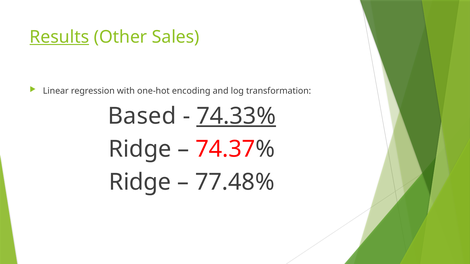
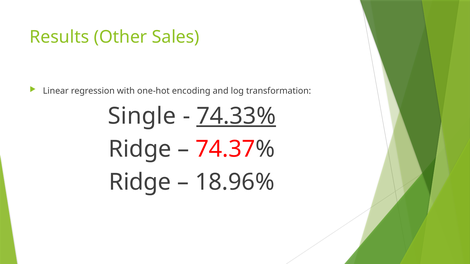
Results underline: present -> none (59, 37)
Based: Based -> Single (142, 116)
77.48%: 77.48% -> 18.96% (235, 182)
